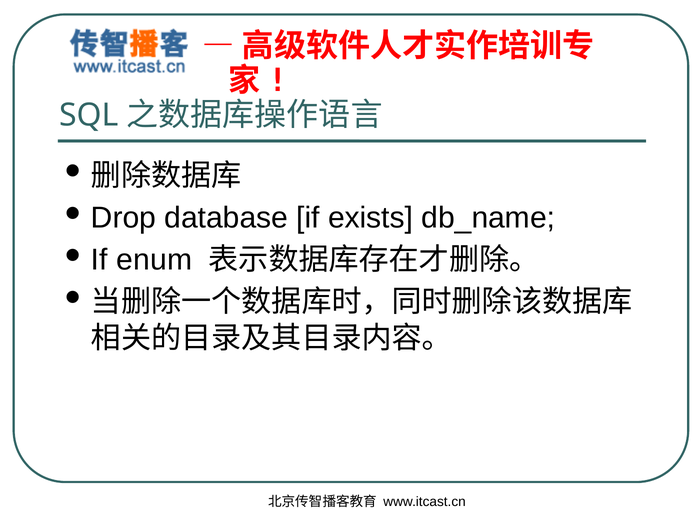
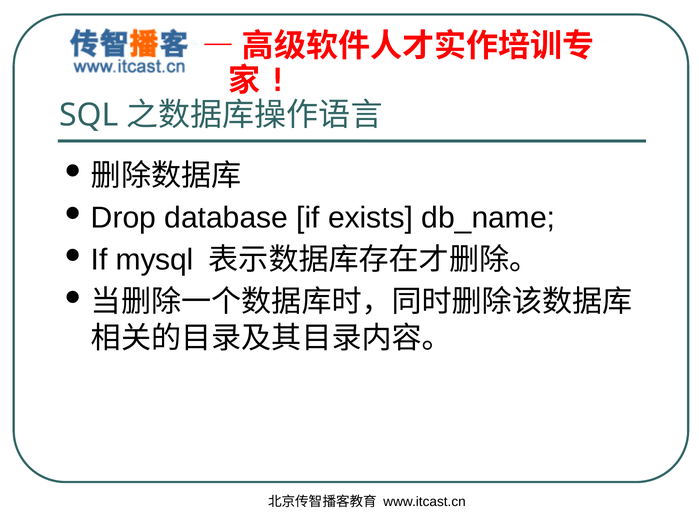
enum: enum -> mysql (155, 260)
